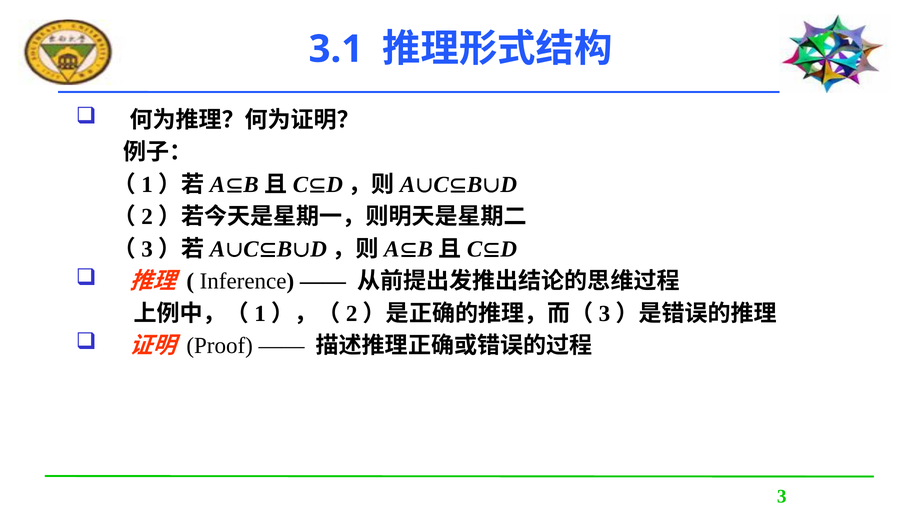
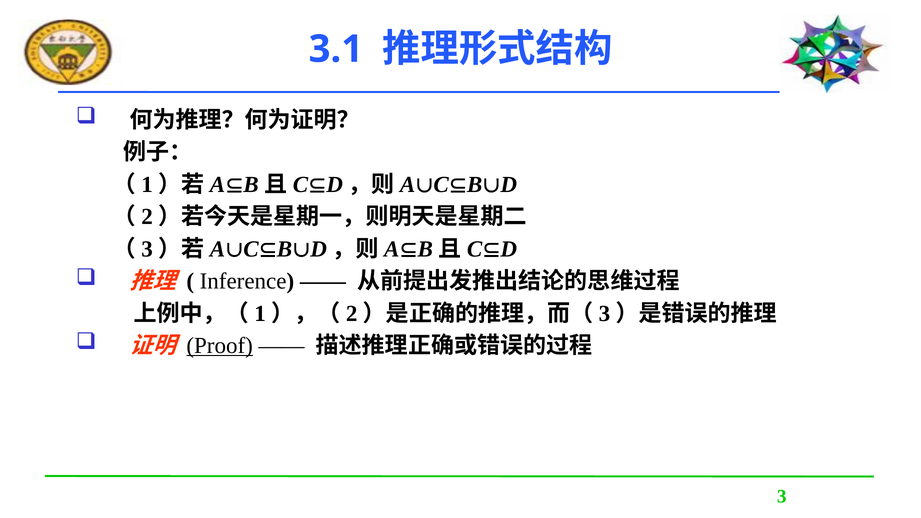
Proof underline: none -> present (220, 346)
